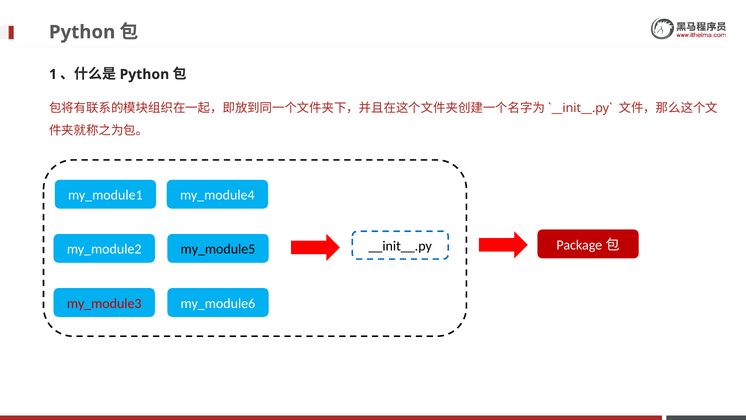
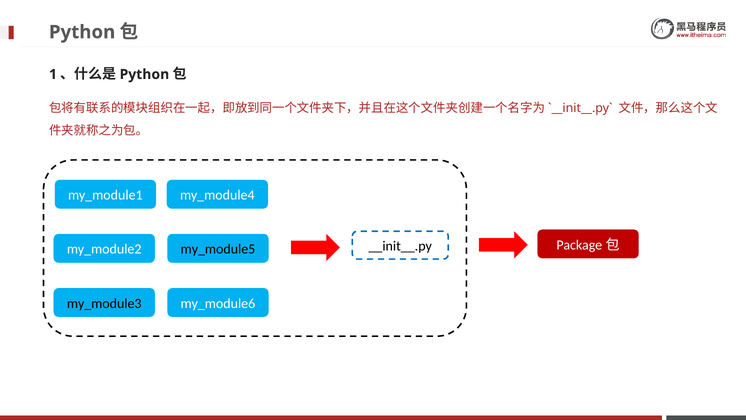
my_module3 colour: red -> black (104, 303)
